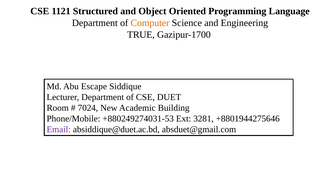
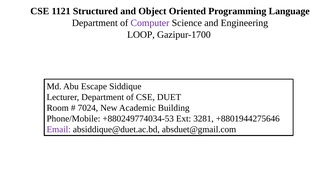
Computer colour: orange -> purple (150, 23)
TRUE: TRUE -> LOOP (141, 35)
+880249274031-53: +880249274031-53 -> +880249774034-53 (138, 119)
